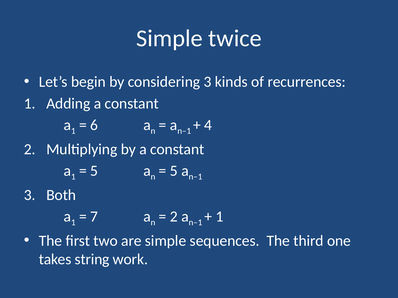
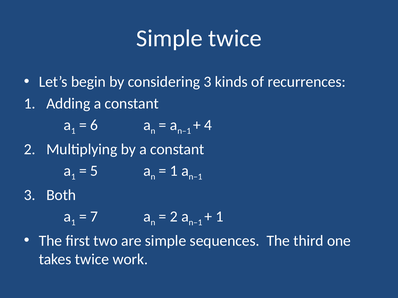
5: 5 -> 1 (174, 171)
takes string: string -> twice (92, 260)
